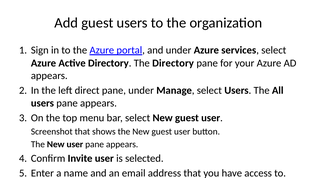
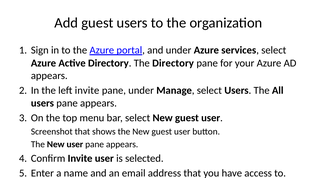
left direct: direct -> invite (87, 91)
